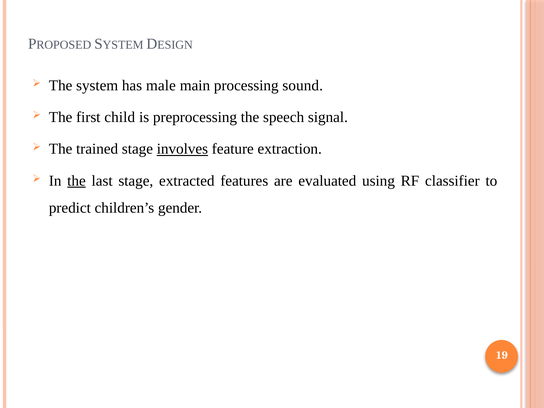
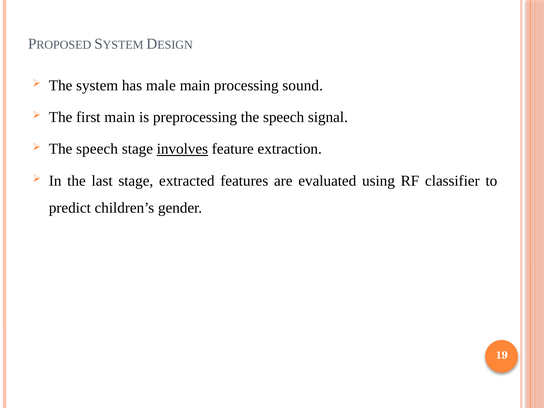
first child: child -> main (120, 117)
trained: trained -> speech (97, 149)
the underline: present -> none (76, 181)
